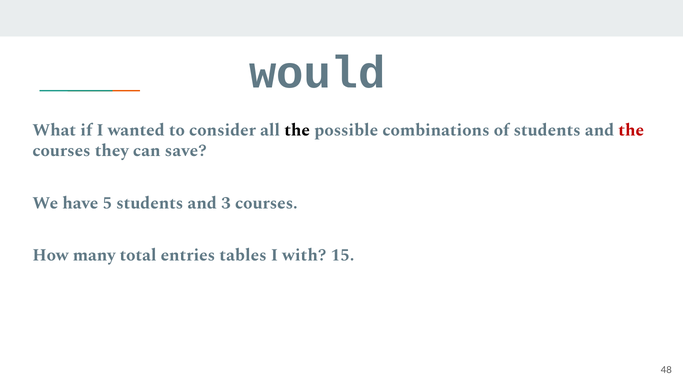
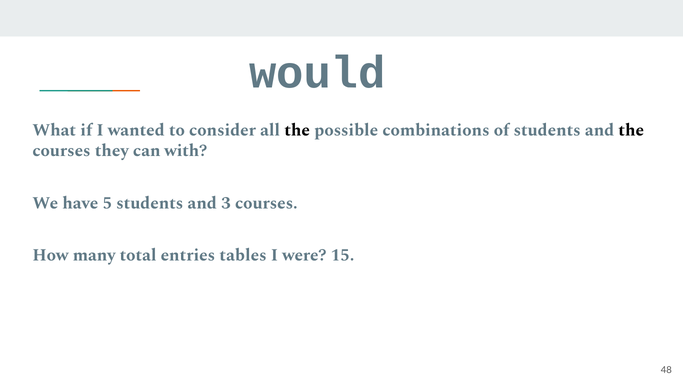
the colour: red -> black (631, 130)
save: save -> with (186, 151)
with: with -> were (304, 255)
